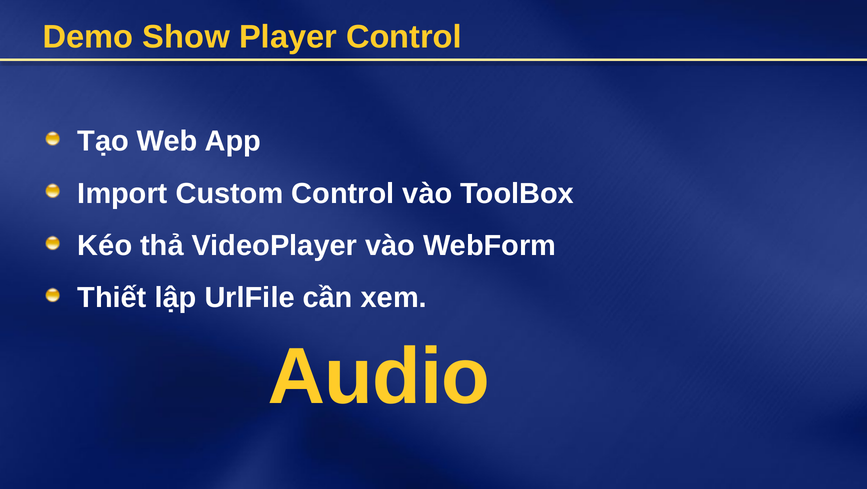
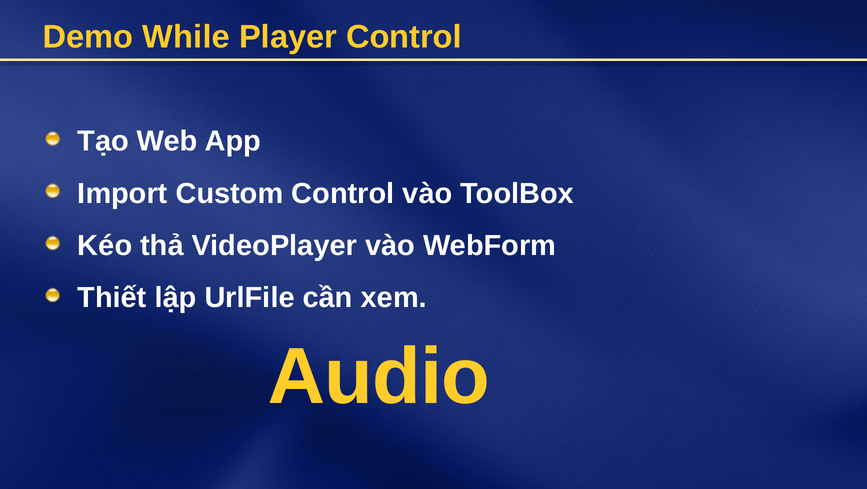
Show: Show -> While (186, 37)
